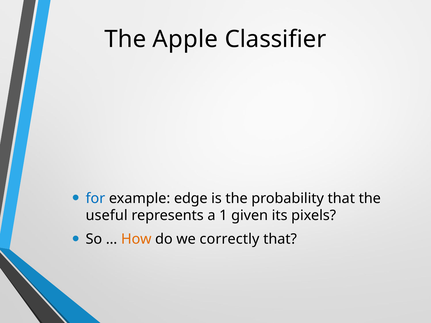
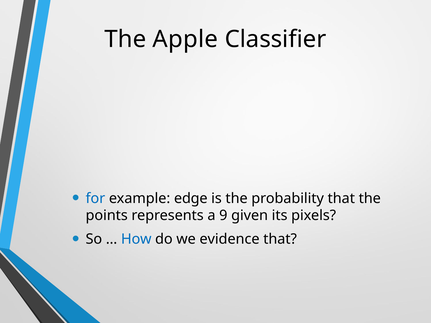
useful: useful -> points (107, 216)
1: 1 -> 9 (223, 216)
How colour: orange -> blue (136, 239)
correctly: correctly -> evidence (230, 239)
